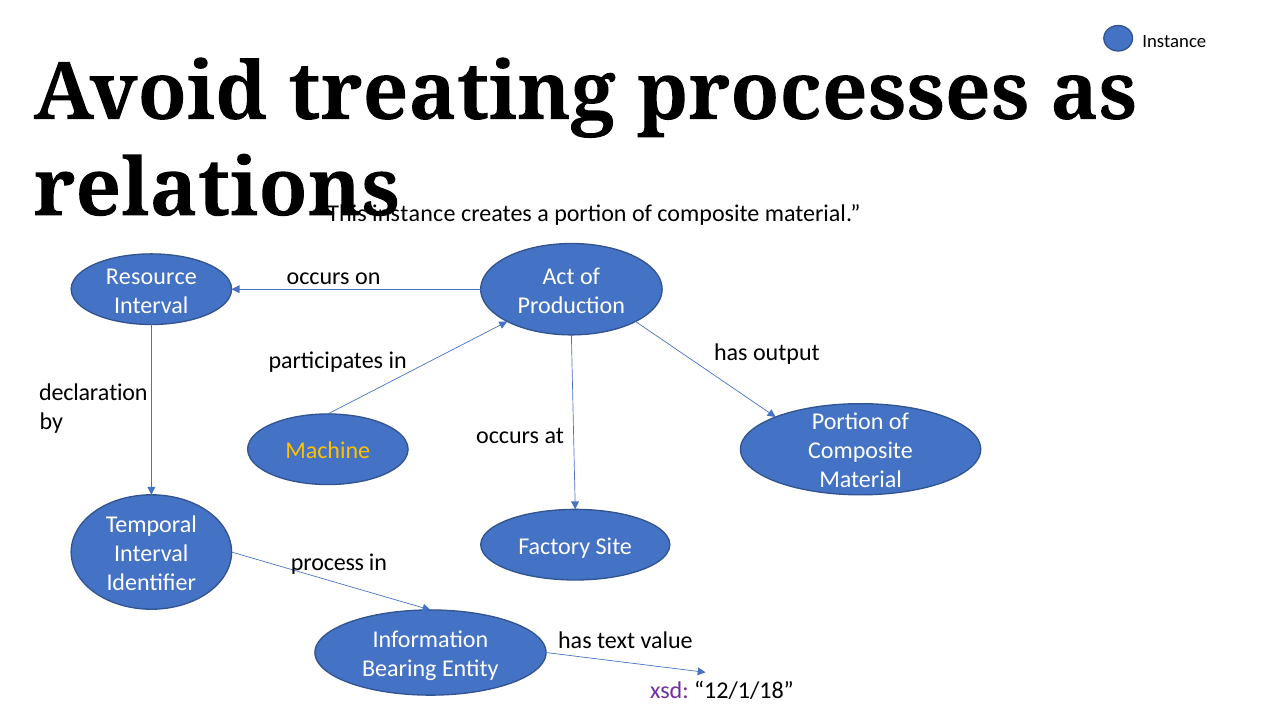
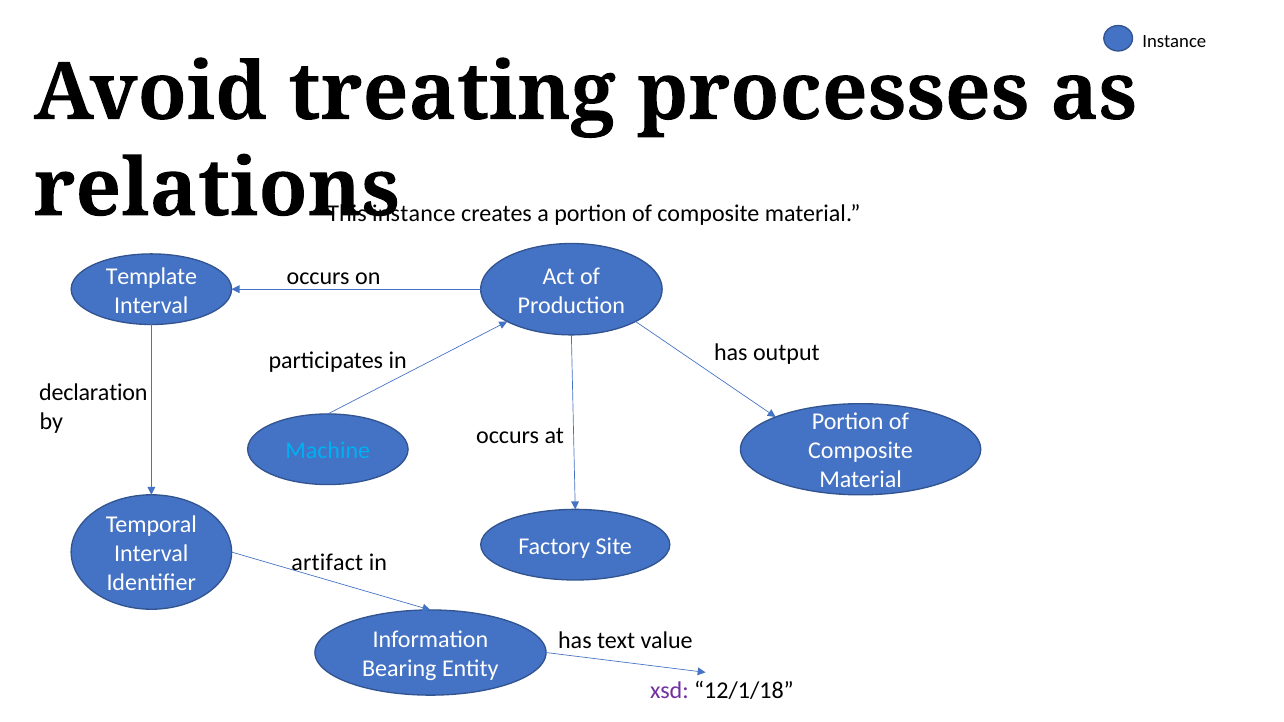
Resource: Resource -> Template (151, 277)
Machine colour: yellow -> light blue (328, 451)
process: process -> artifact (327, 563)
